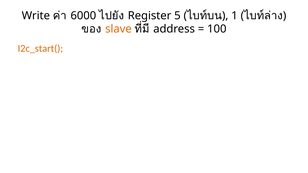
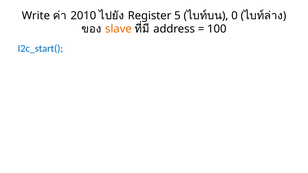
6000: 6000 -> 2010 (83, 16)
1: 1 -> 0 (235, 16)
I2c_start( colour: orange -> blue (40, 48)
